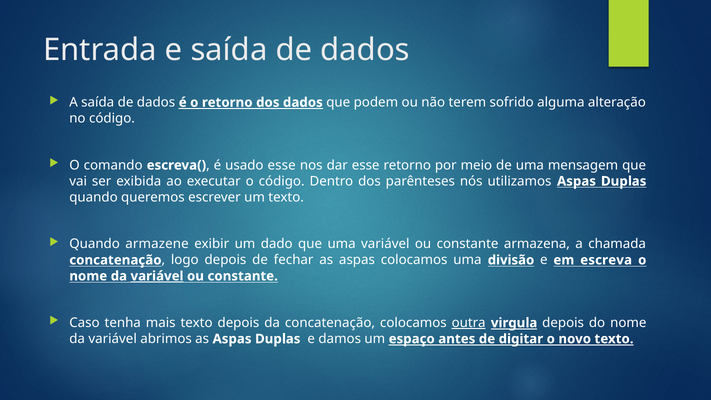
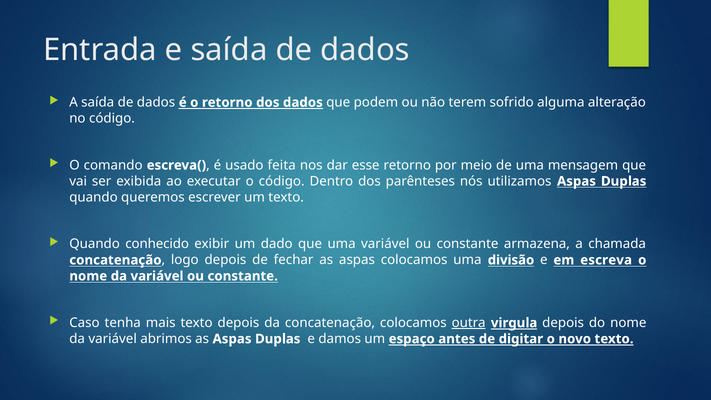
usado esse: esse -> feita (282, 165)
armazene: armazene -> conhecido (157, 244)
variável underline: present -> none (157, 276)
